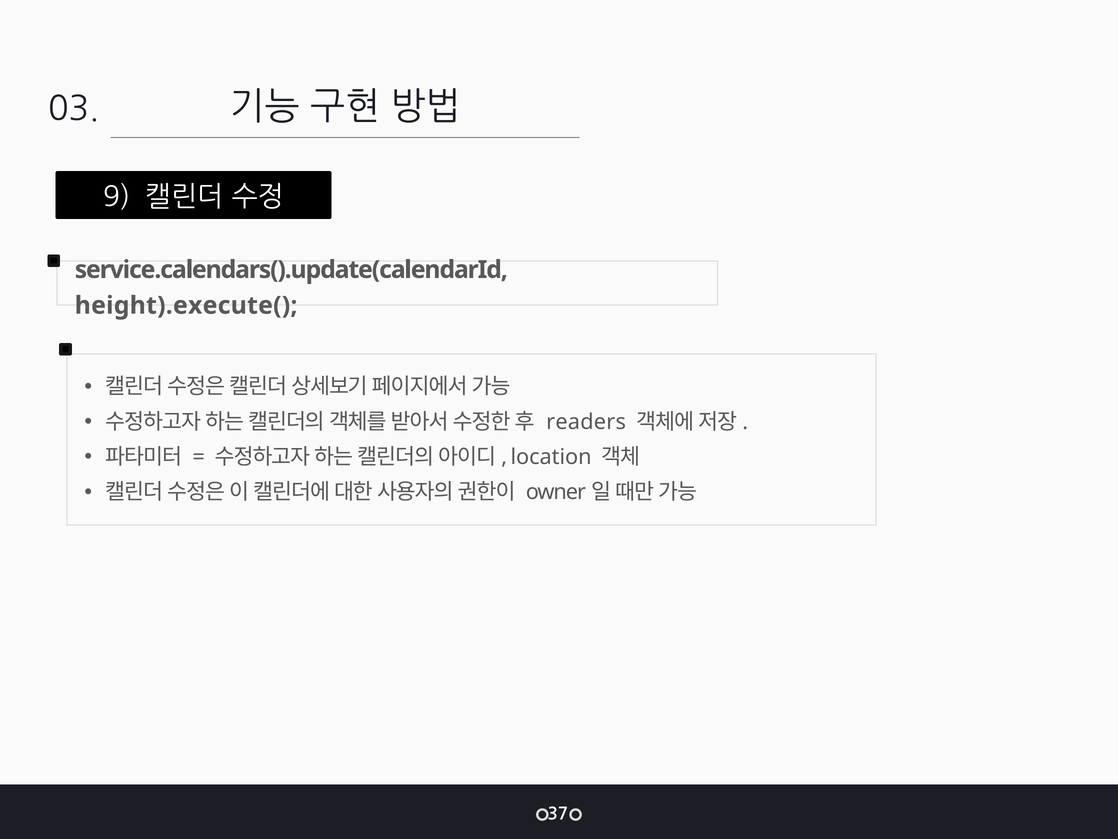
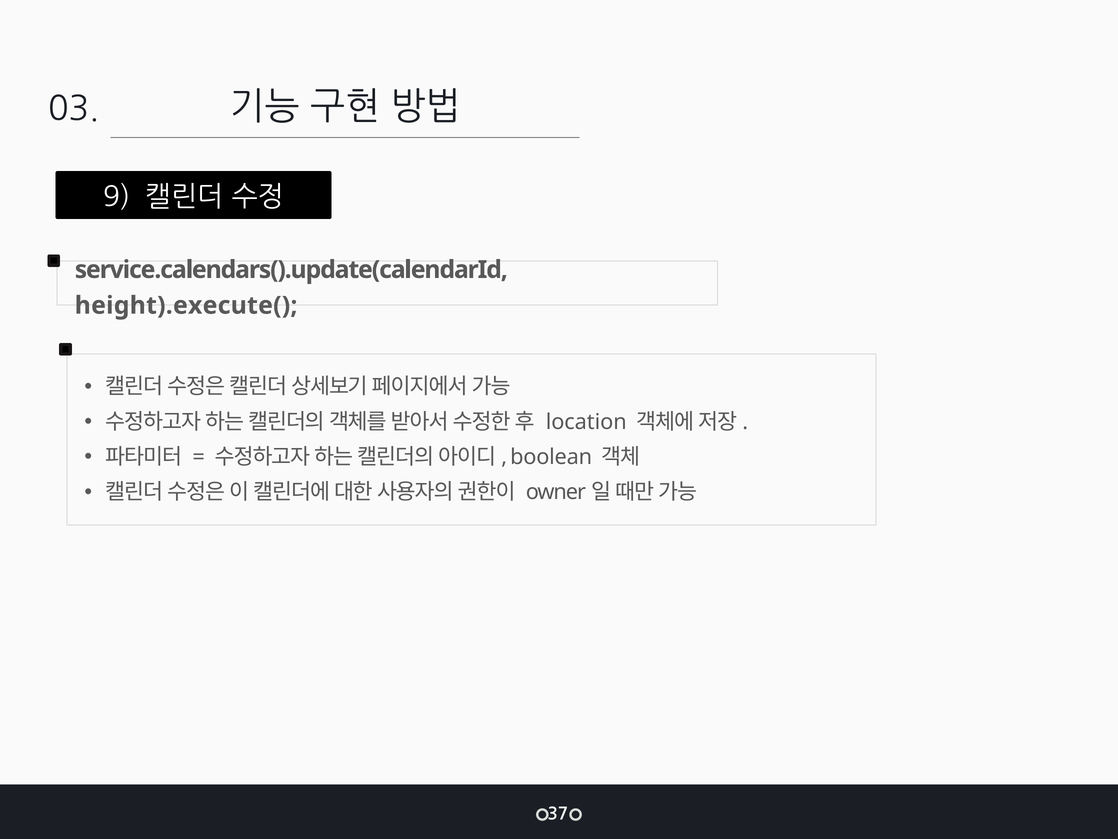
readers: readers -> location (586, 422)
location: location -> boolean (551, 457)
